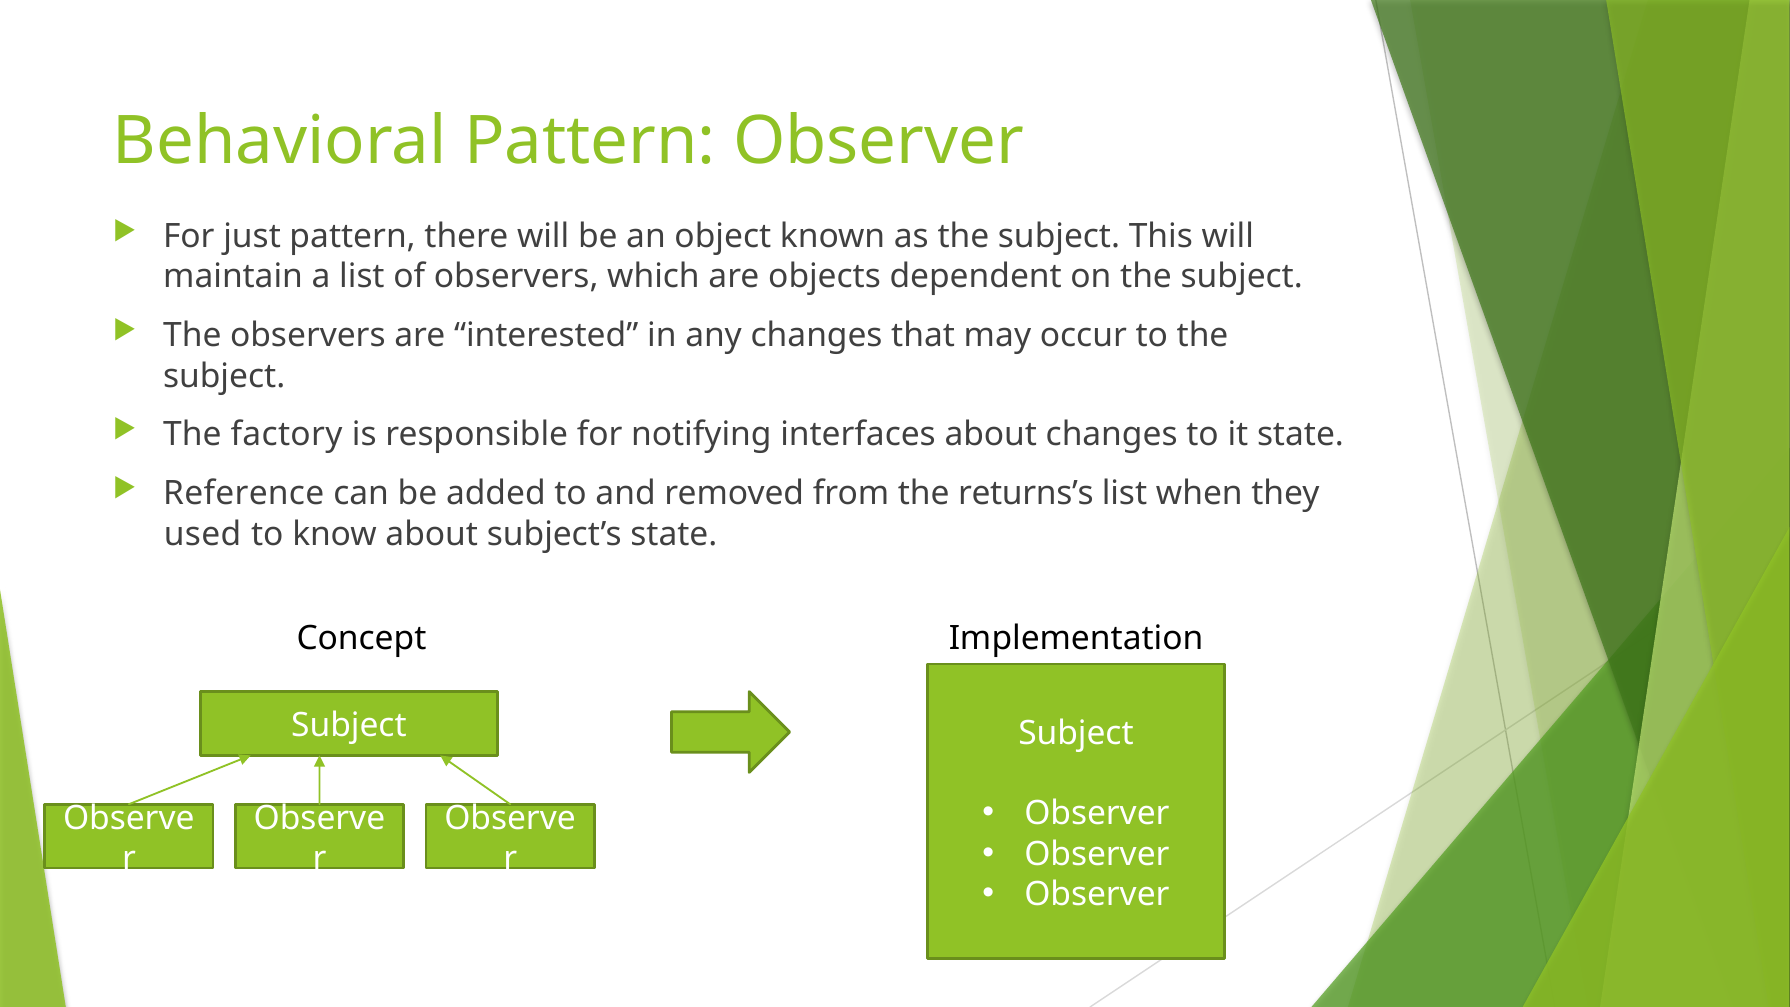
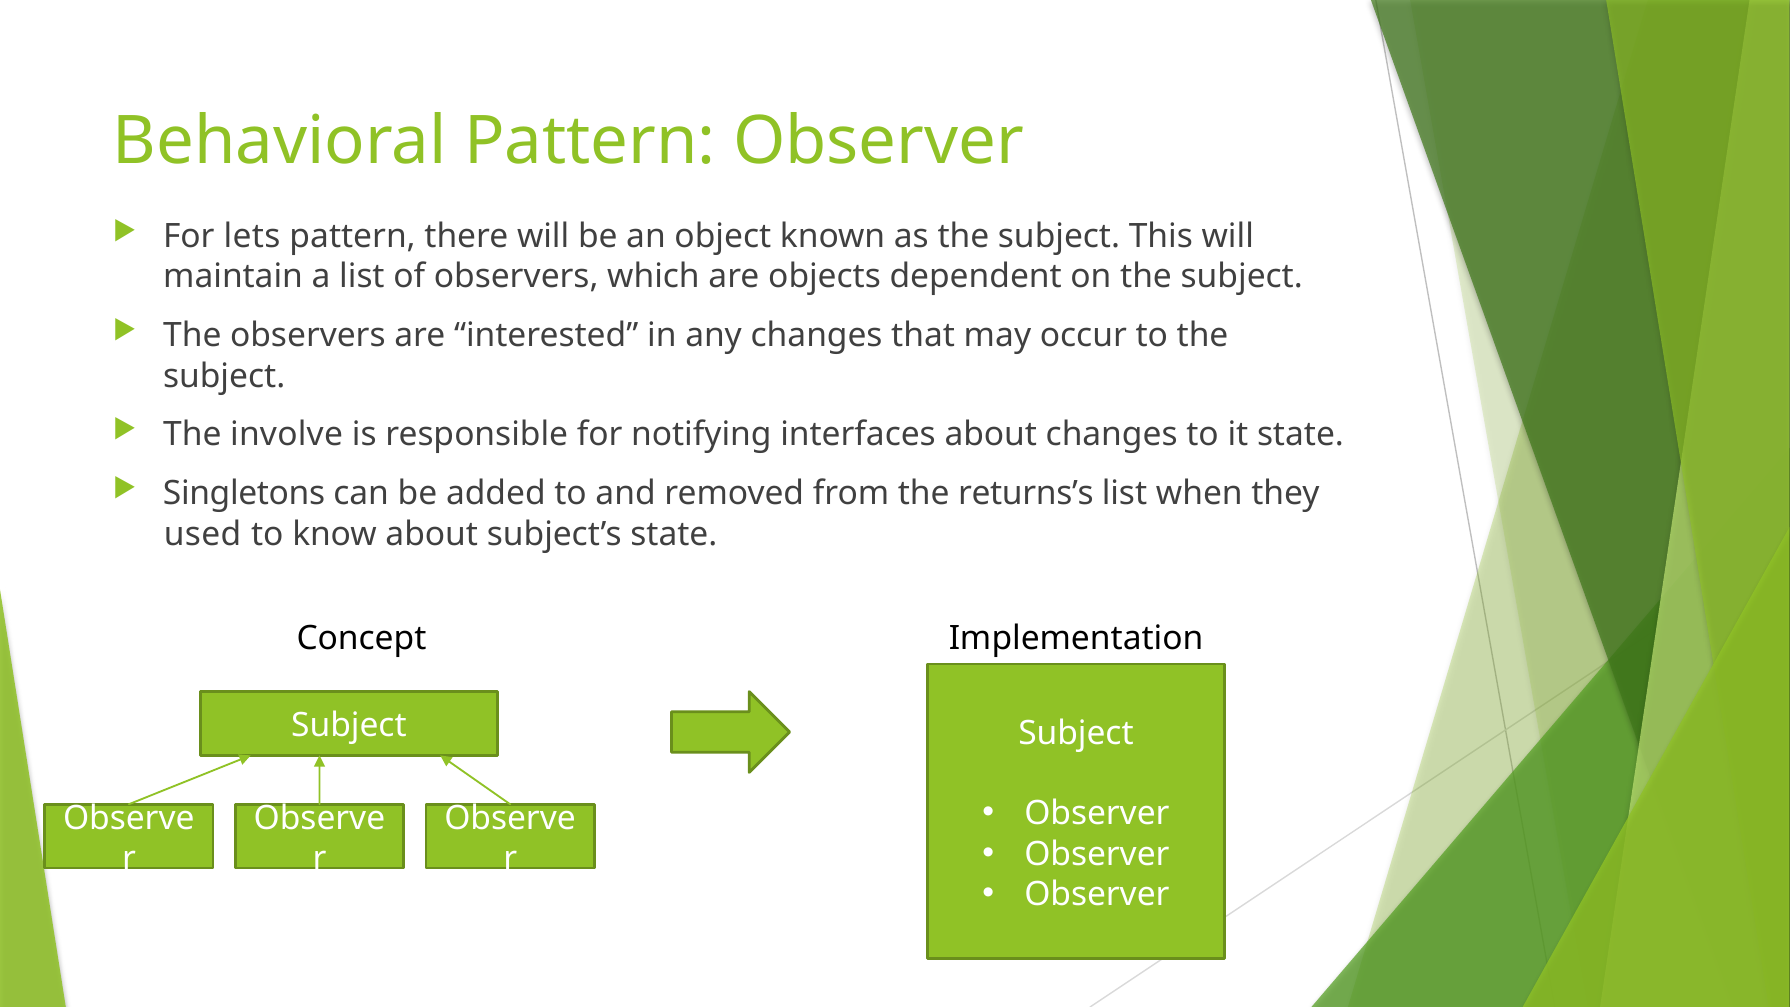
just: just -> lets (252, 236)
factory: factory -> involve (287, 435)
Reference: Reference -> Singletons (244, 494)
